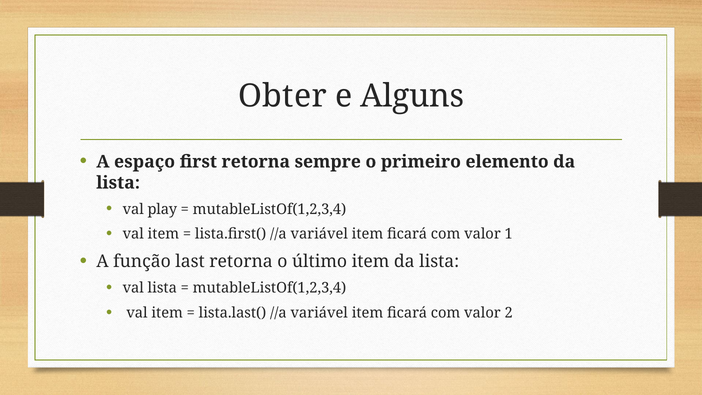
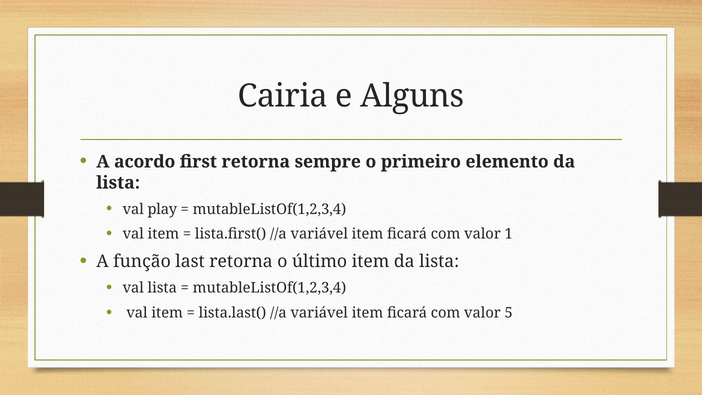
Obter: Obter -> Cairia (283, 96)
espaço: espaço -> acordo (145, 162)
2: 2 -> 5 (509, 313)
